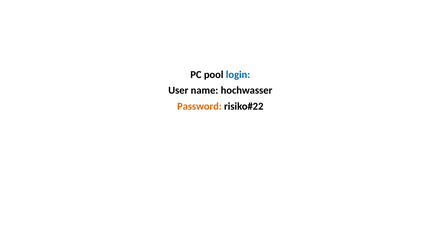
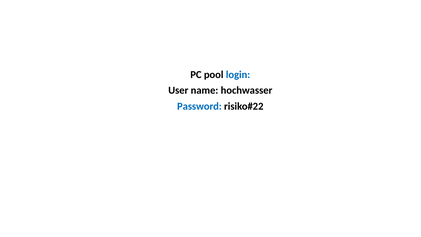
Password colour: orange -> blue (199, 106)
